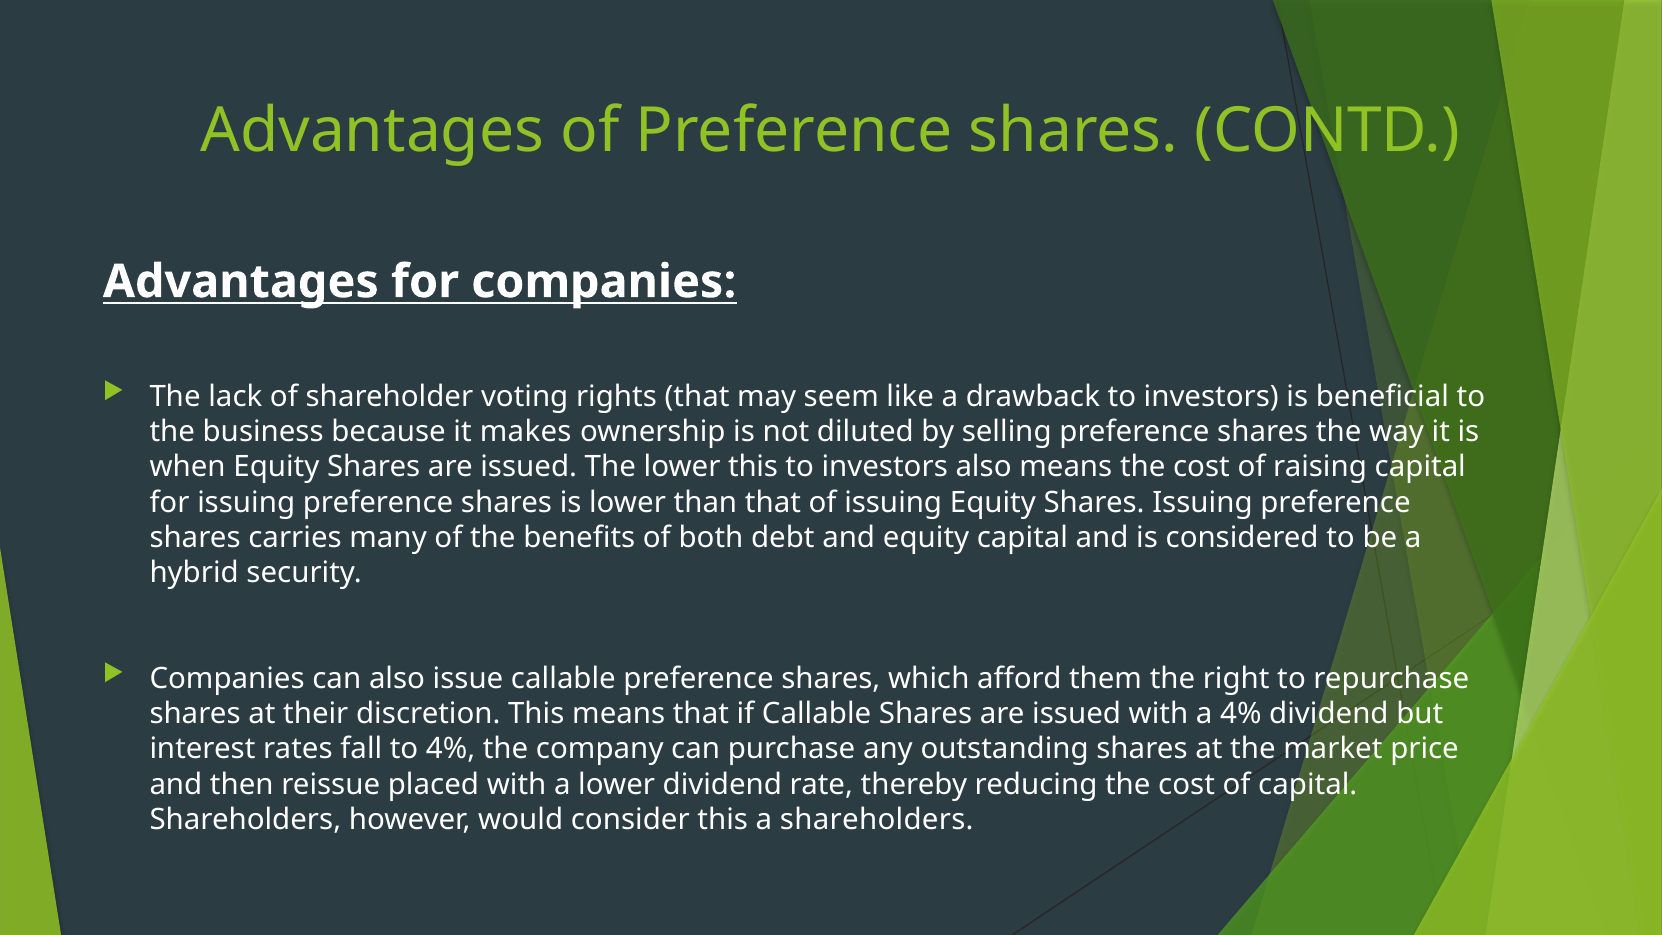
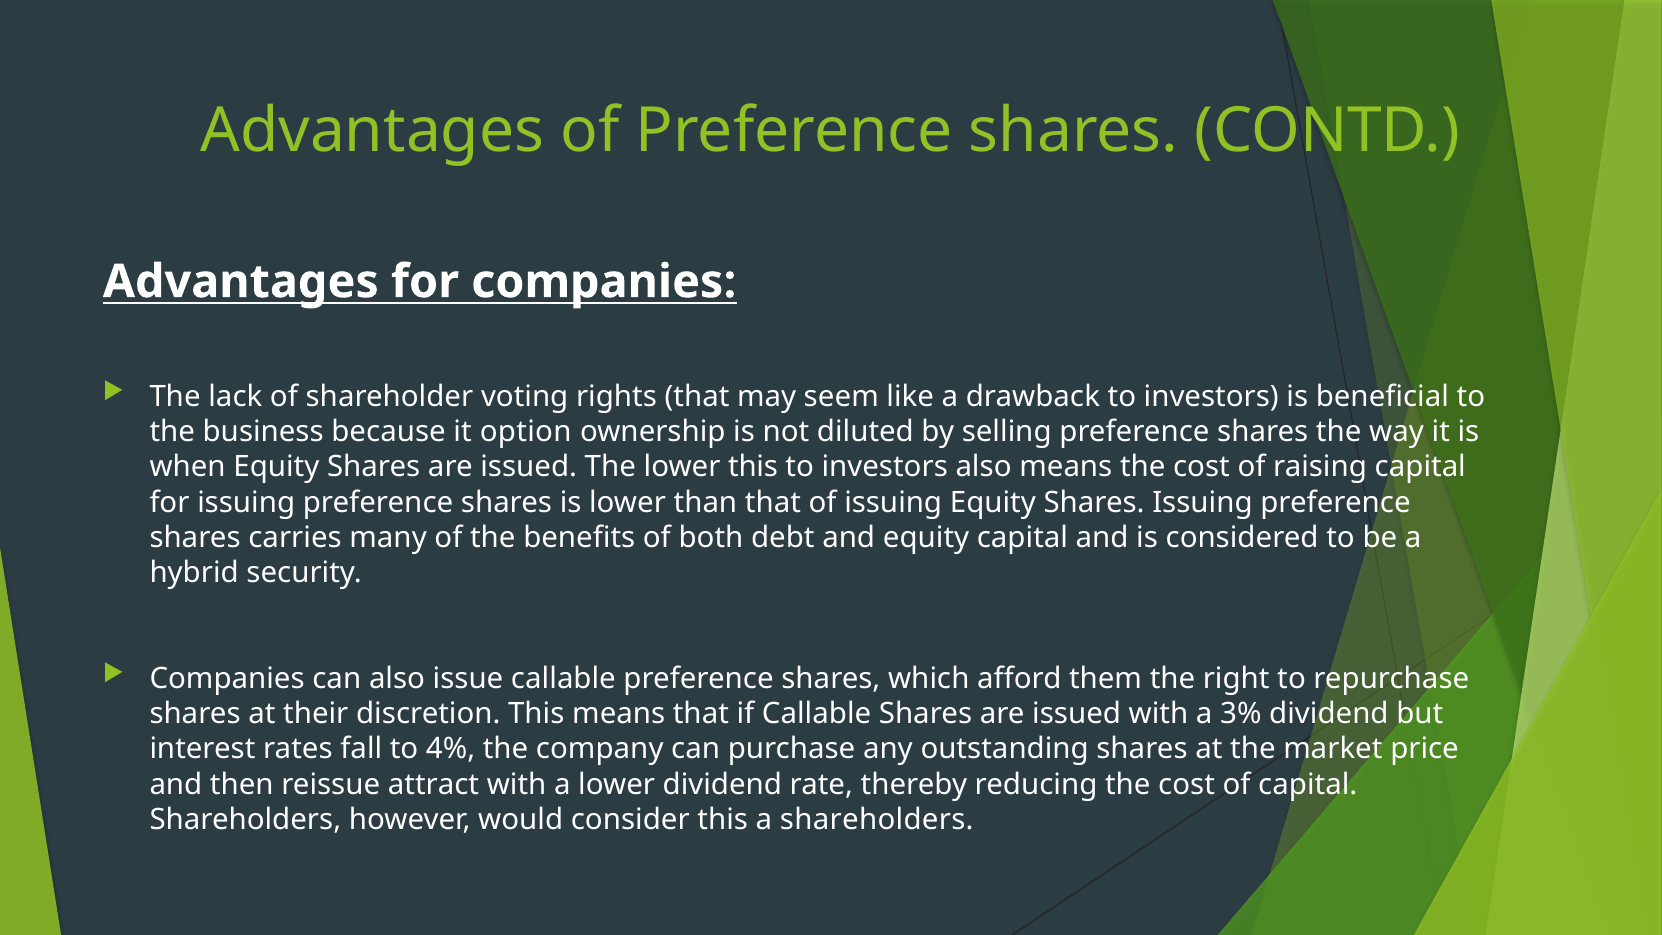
makes: makes -> option (526, 432)
a 4%: 4% -> 3% (1241, 714)
placed: placed -> attract (433, 784)
